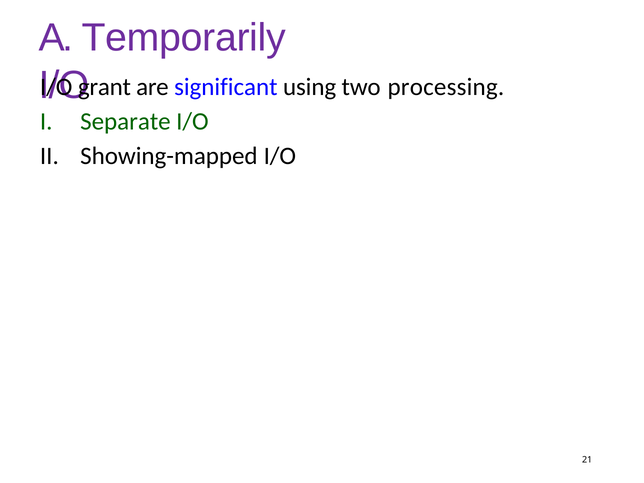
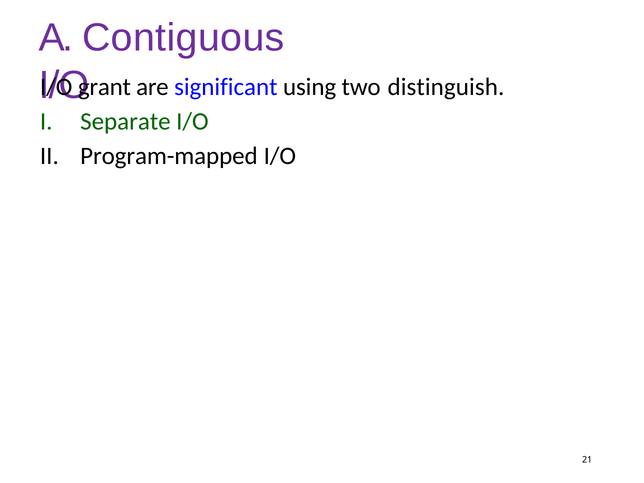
Temporarily: Temporarily -> Contiguous (183, 38)
processing: processing -> distinguish (446, 87)
Showing-mapped: Showing-mapped -> Program-mapped (169, 156)
